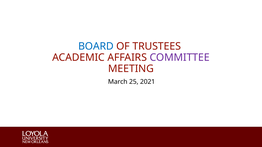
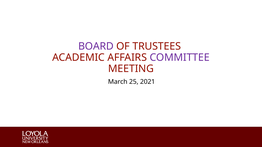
BOARD colour: blue -> purple (96, 46)
